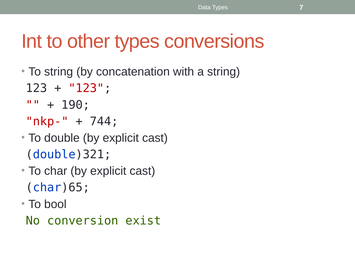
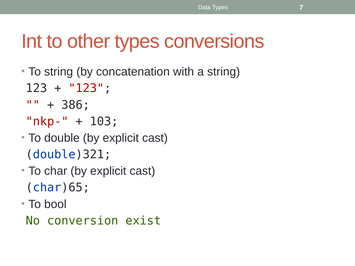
190: 190 -> 386 (76, 105)
744: 744 -> 103 (104, 122)
